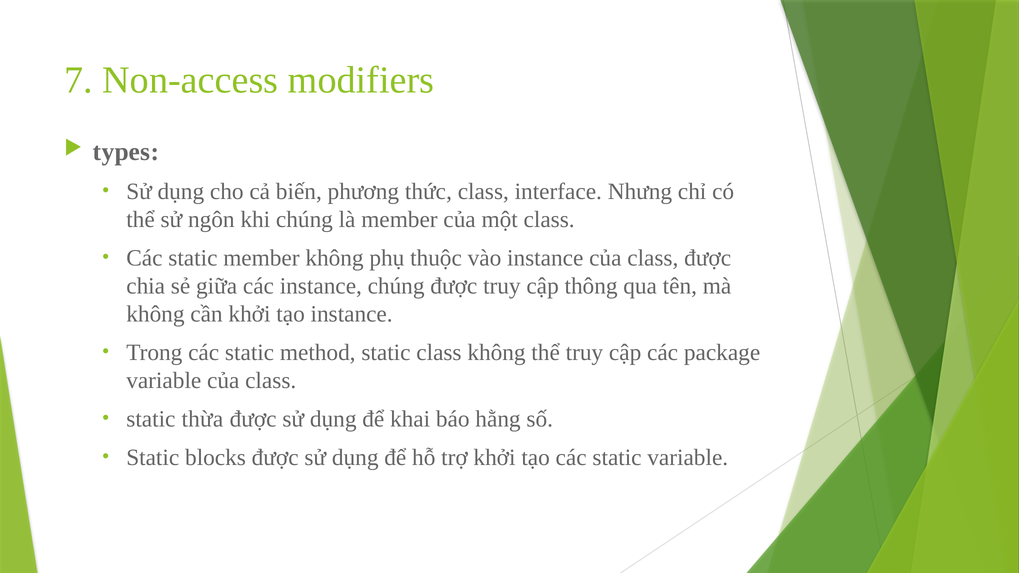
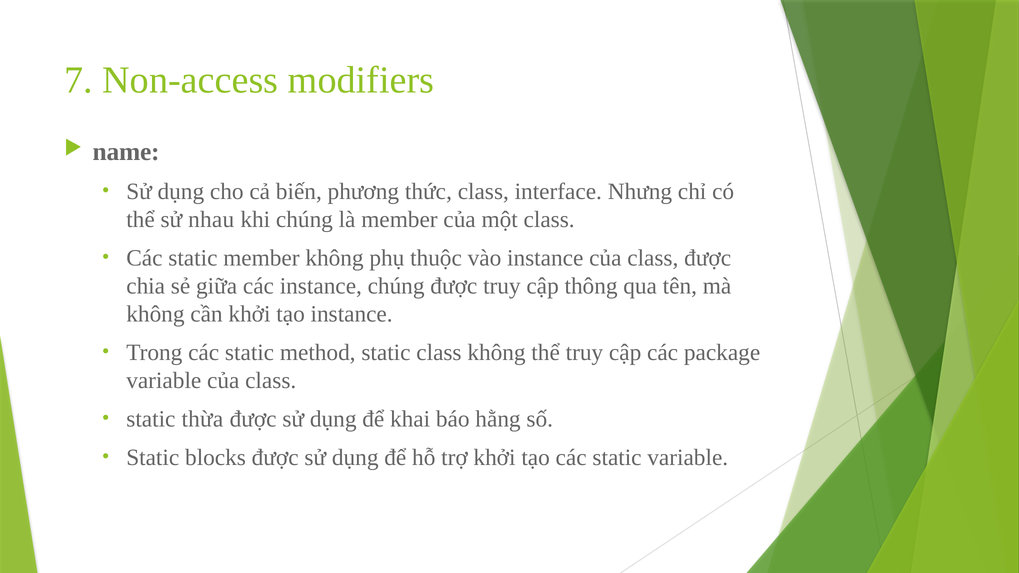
types: types -> name (126, 152)
ngôn: ngôn -> nhau (211, 219)
